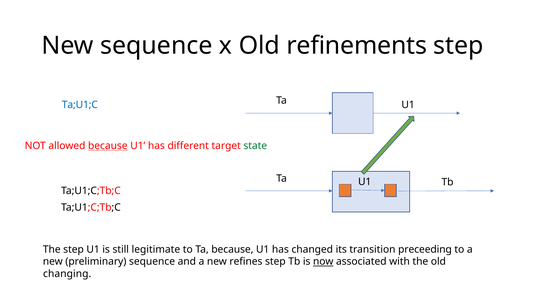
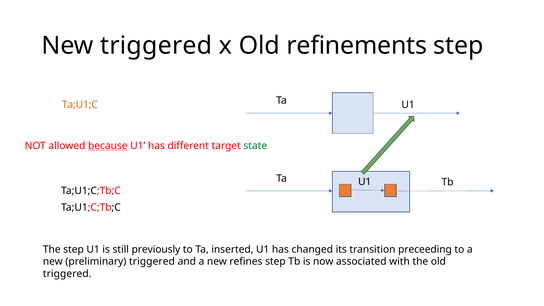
New sequence: sequence -> triggered (156, 46)
Ta;U1;C colour: blue -> orange (80, 105)
legitimate: legitimate -> previously (156, 249)
Ta because: because -> inserted (232, 249)
preliminary sequence: sequence -> triggered (152, 262)
now underline: present -> none (323, 262)
changing: changing -> triggered (67, 274)
